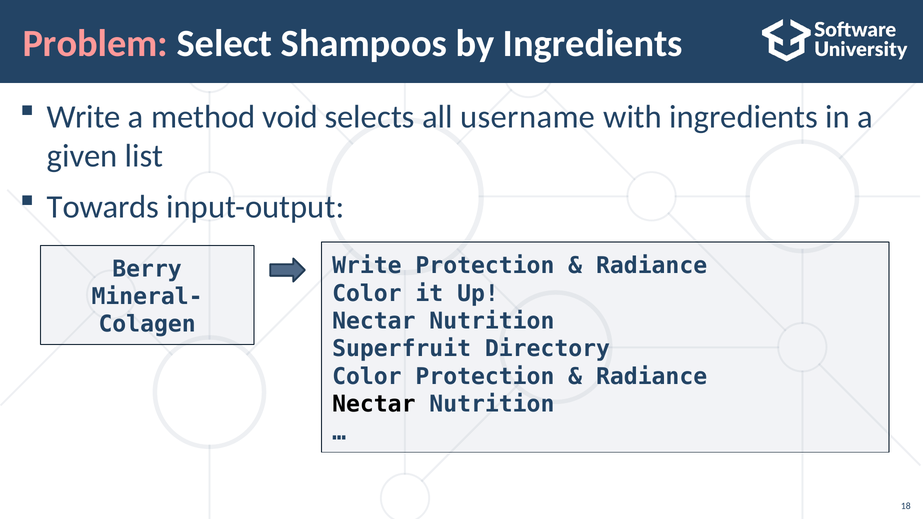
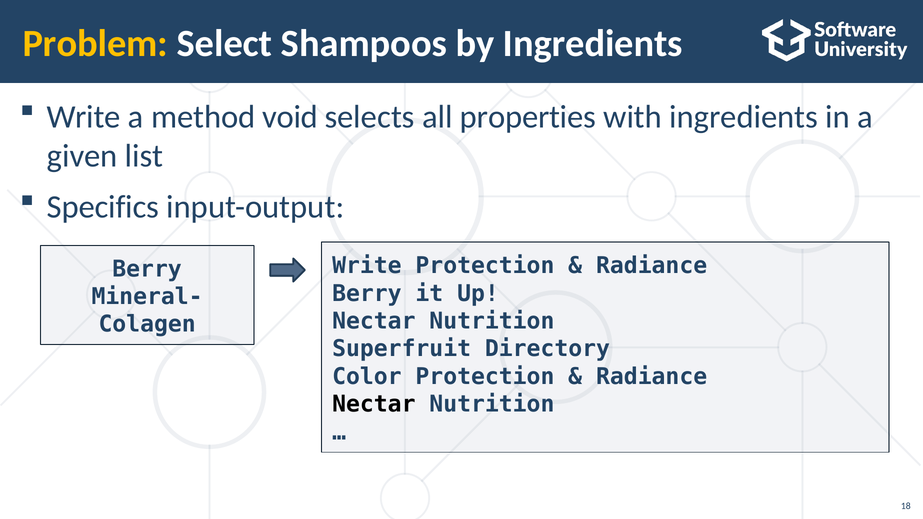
Problem colour: pink -> yellow (95, 44)
username: username -> properties (528, 117)
Towards: Towards -> Specifics (103, 207)
Color: Color -> Berry (367, 294)
